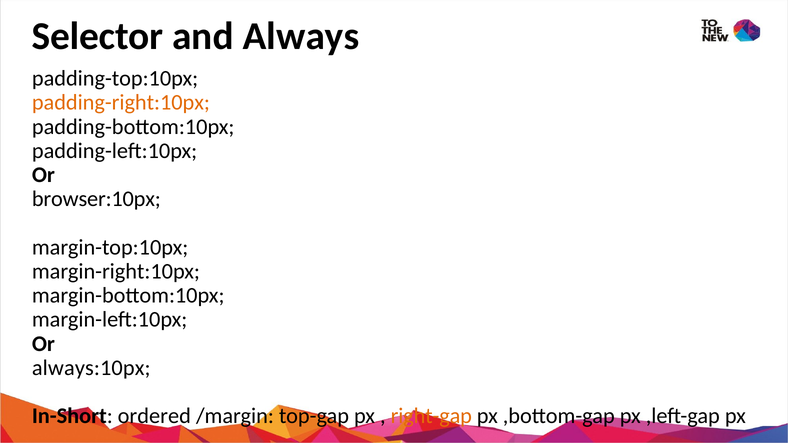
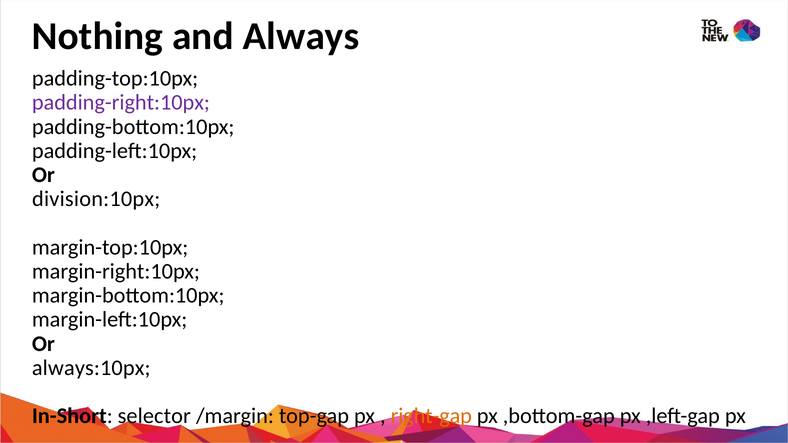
Selector: Selector -> Nothing (98, 36)
padding-right:10px colour: orange -> purple (121, 103)
browser:10px: browser:10px -> division:10px (96, 199)
ordered: ordered -> selector (154, 416)
